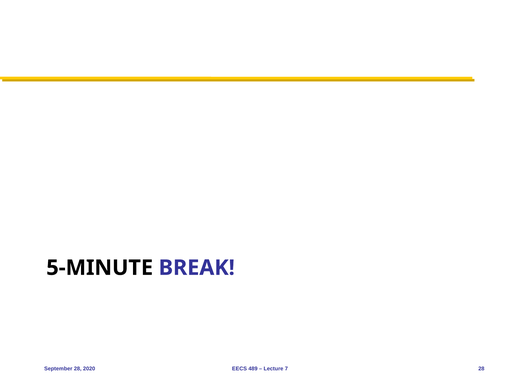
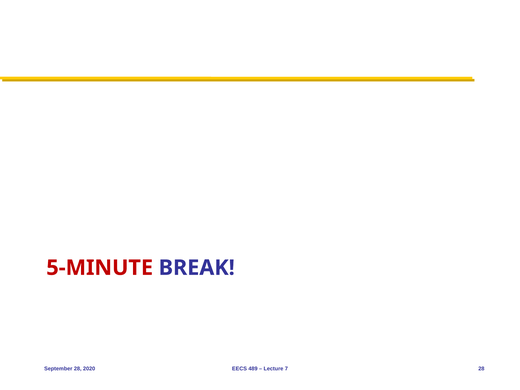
5-MINUTE colour: black -> red (100, 268)
